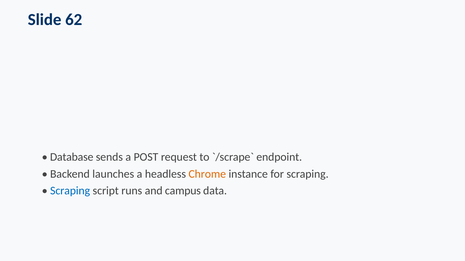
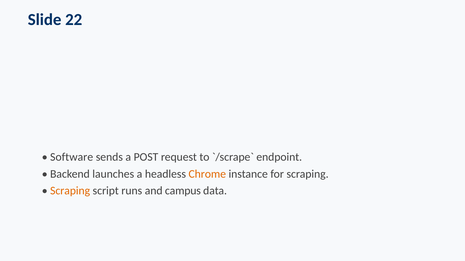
62: 62 -> 22 (74, 20)
Database: Database -> Software (72, 158)
Scraping colour: blue -> orange (70, 191)
